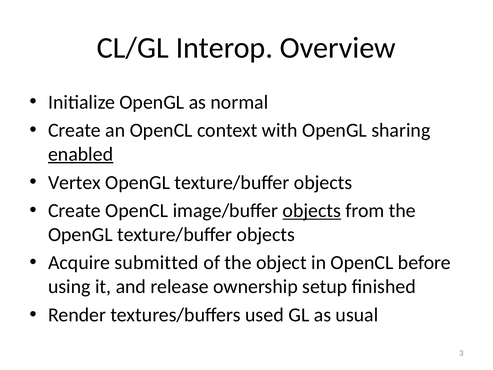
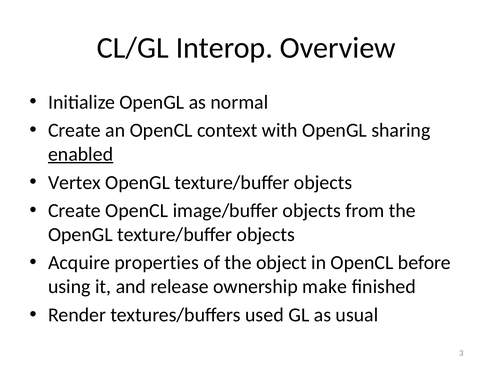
objects underline: present -> none (312, 211)
submitted: submitted -> properties (157, 263)
setup: setup -> make (325, 286)
